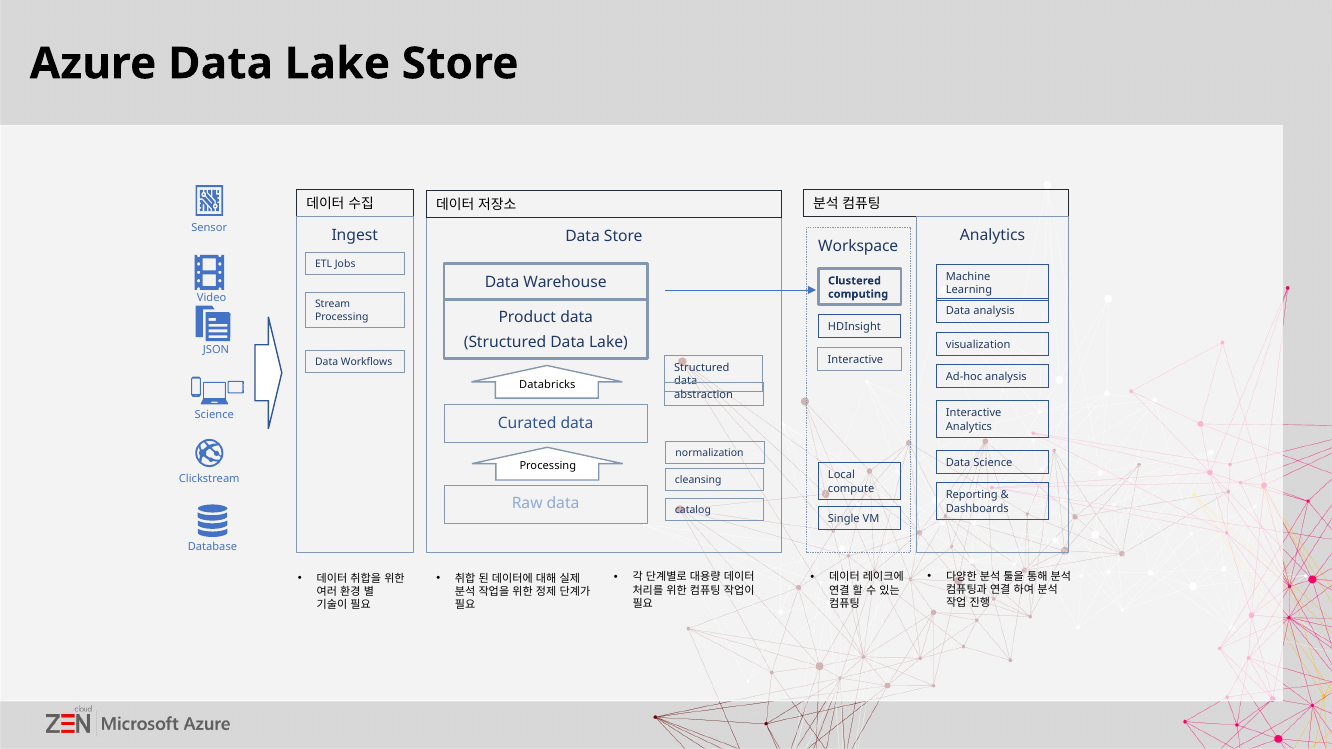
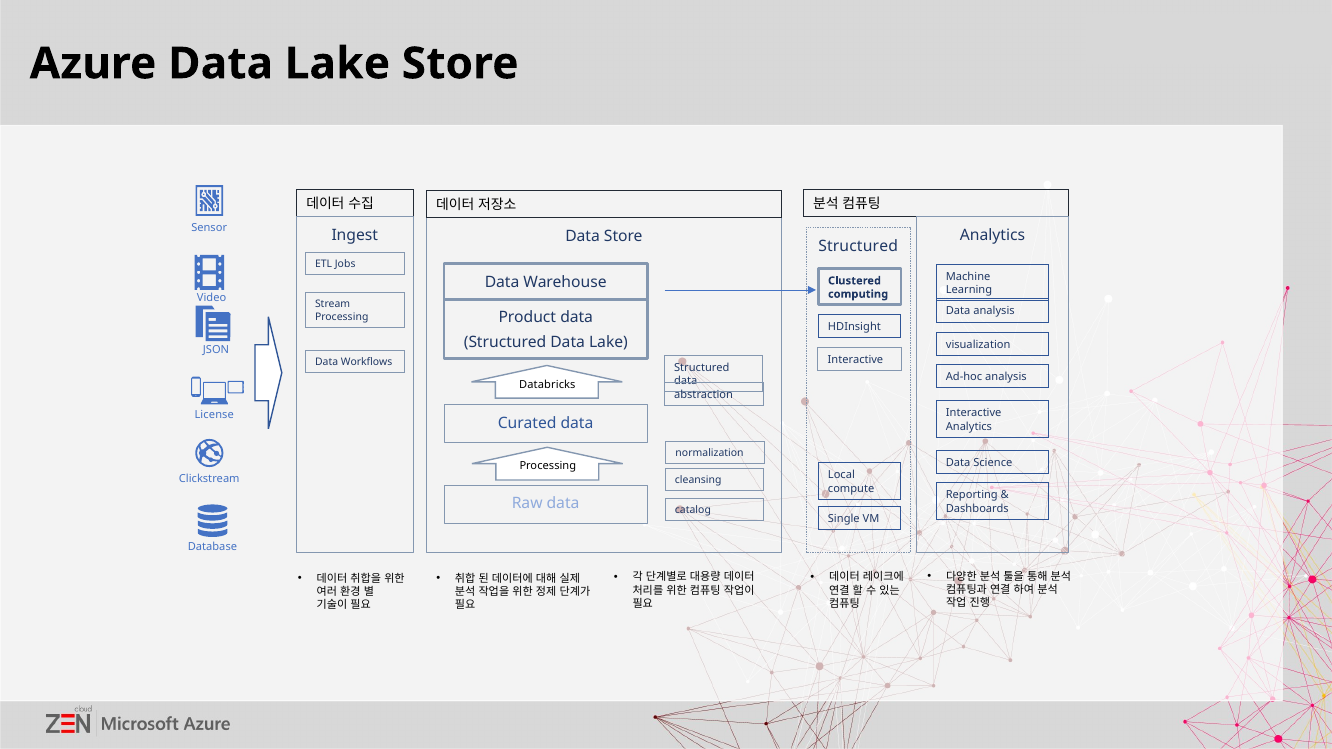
Workspace: Workspace -> Structured (858, 246)
Science: Science -> License (214, 415)
